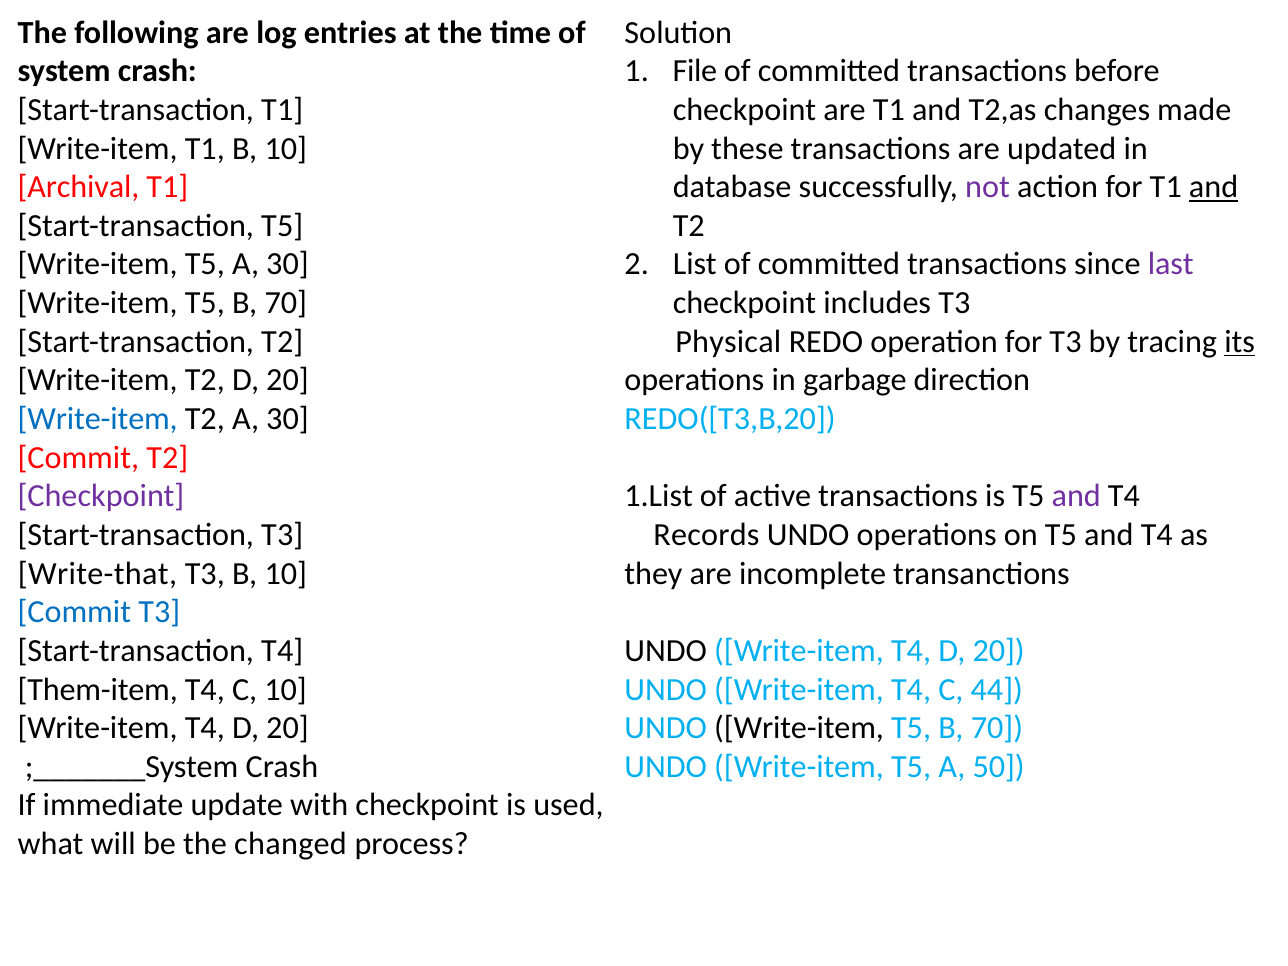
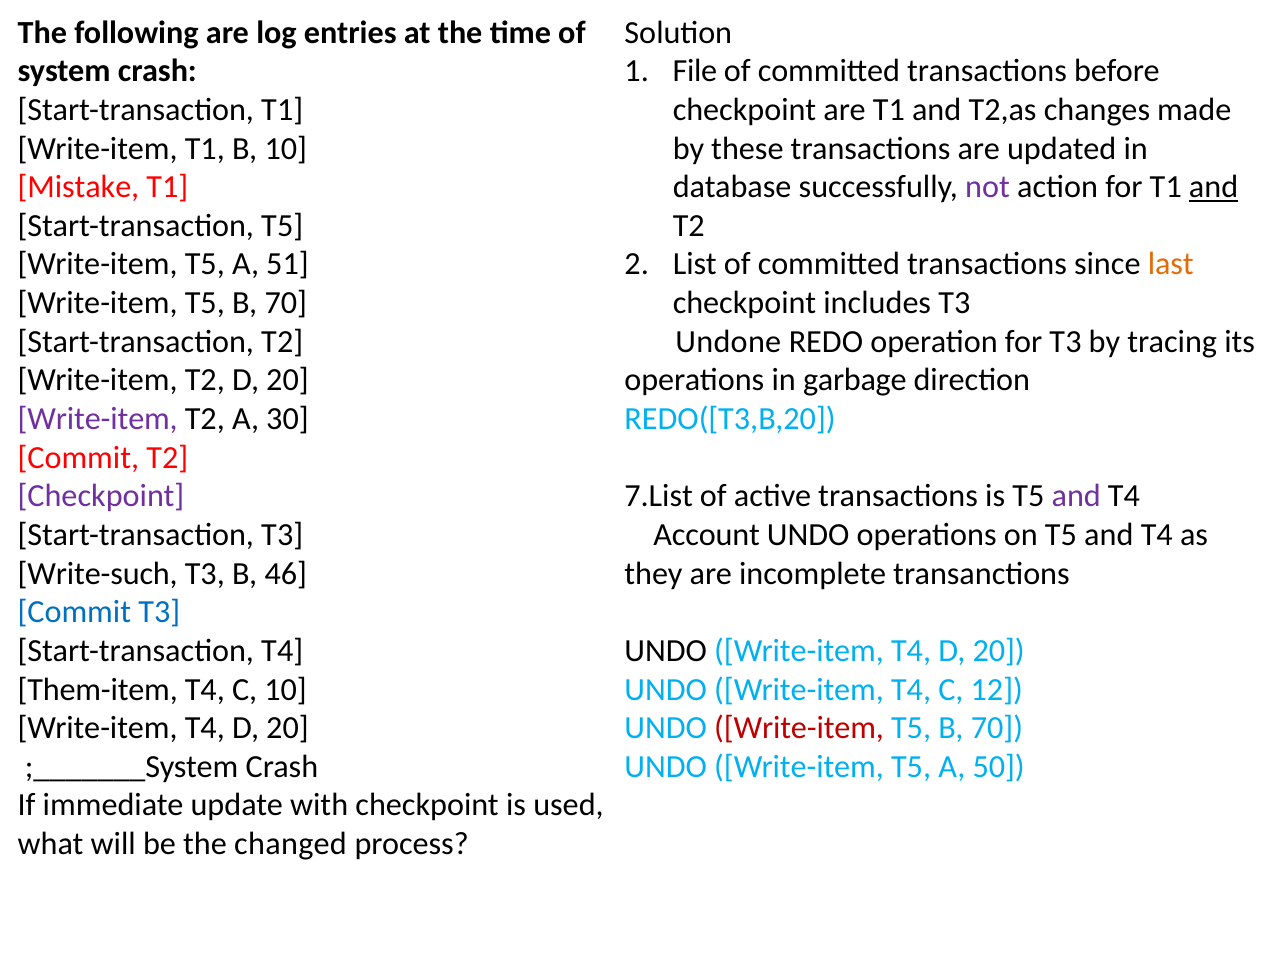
Archival: Archival -> Mistake (78, 187)
T5 A 30: 30 -> 51 (287, 264)
last colour: purple -> orange (1171, 264)
Physical: Physical -> Undone (728, 342)
its underline: present -> none (1240, 342)
Write-item colour: blue -> purple (98, 419)
1.List: 1.List -> 7.List (659, 496)
Records: Records -> Account (707, 535)
Write-that: Write-that -> Write-such (98, 573)
T3 B 10: 10 -> 46 (286, 573)
44: 44 -> 12 (997, 689)
Write-item colour: black -> red (799, 728)
